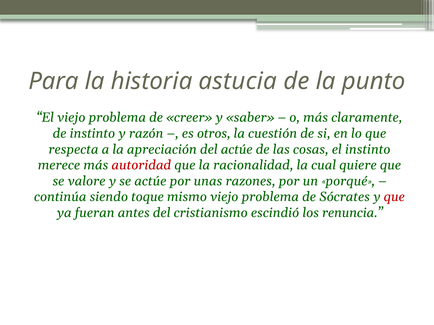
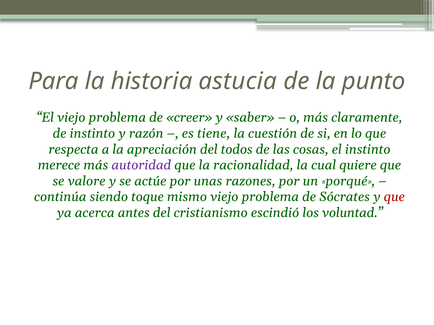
otros: otros -> tiene (214, 134)
del actúe: actúe -> todos (237, 150)
autoridad colour: red -> purple (141, 165)
fueran: fueran -> acerca (95, 213)
renuncia: renuncia -> voluntad (352, 213)
